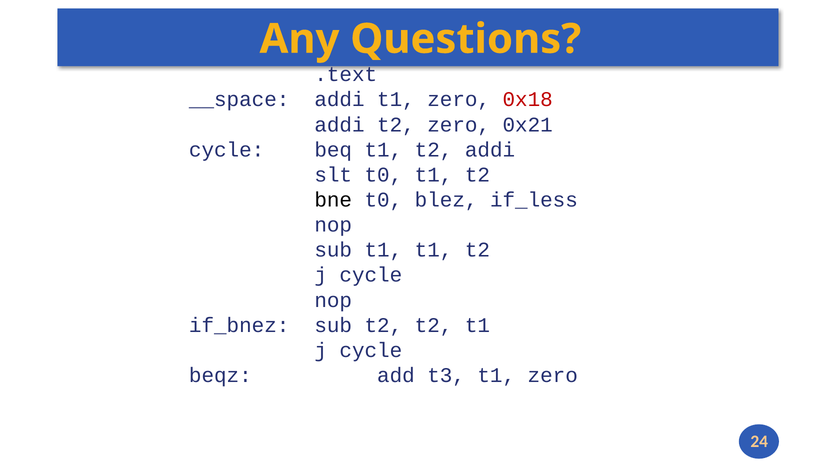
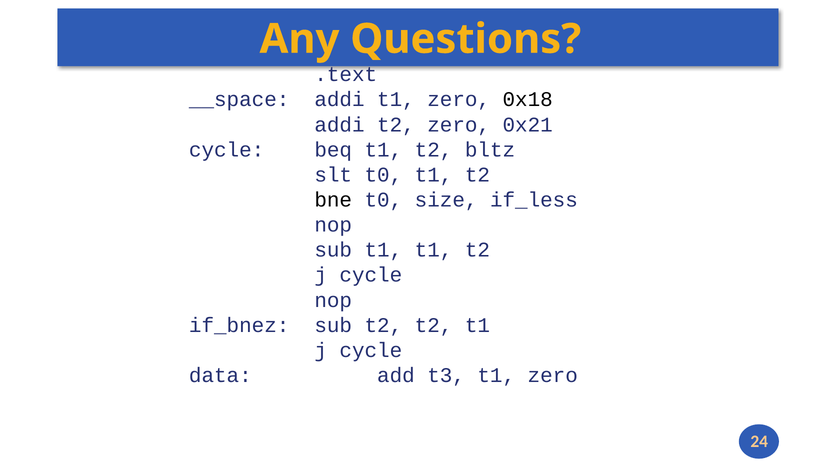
0x18 colour: red -> black (528, 100)
t2 addi: addi -> bltz (490, 150)
blez: blez -> size (446, 200)
beqz: beqz -> data (220, 376)
